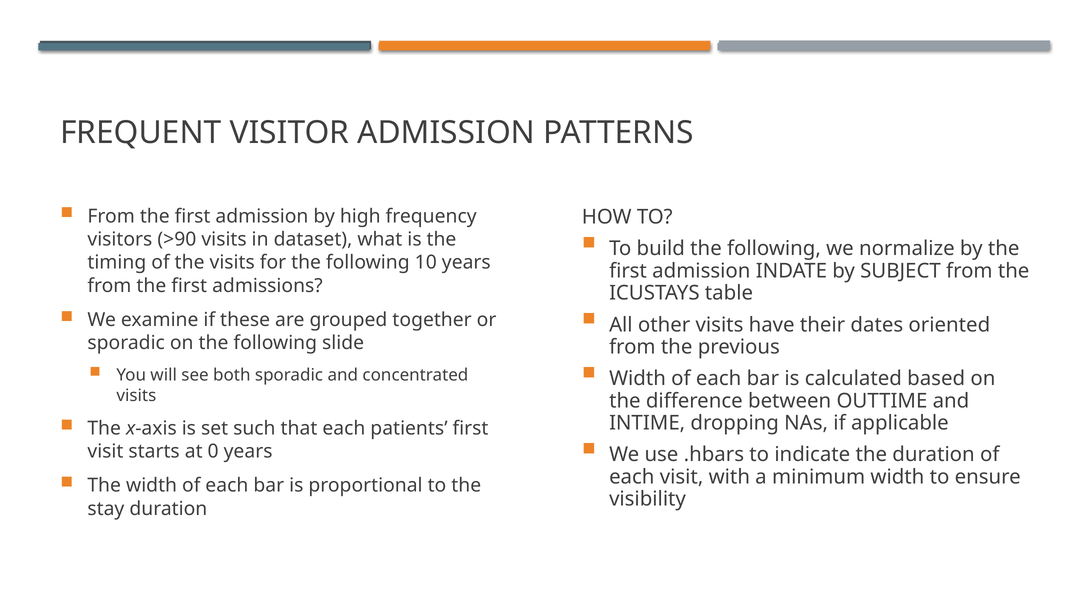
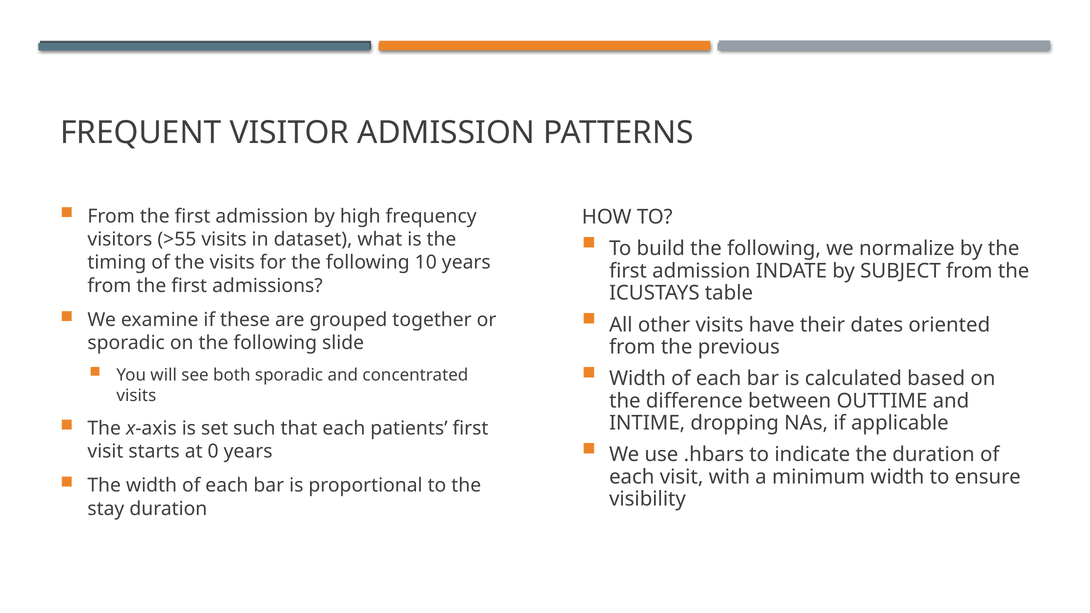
>90: >90 -> >55 (177, 239)
